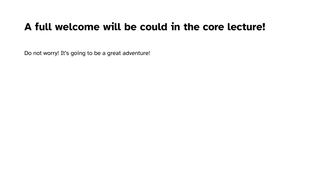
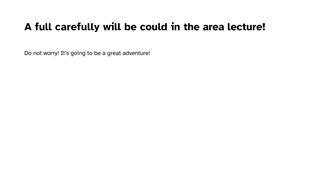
welcome: welcome -> carefully (77, 27)
core: core -> area (214, 27)
